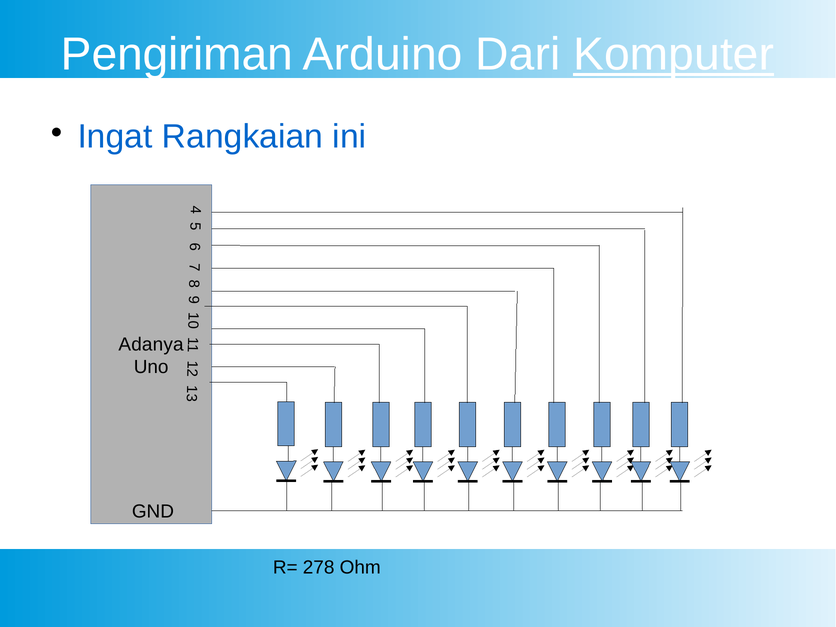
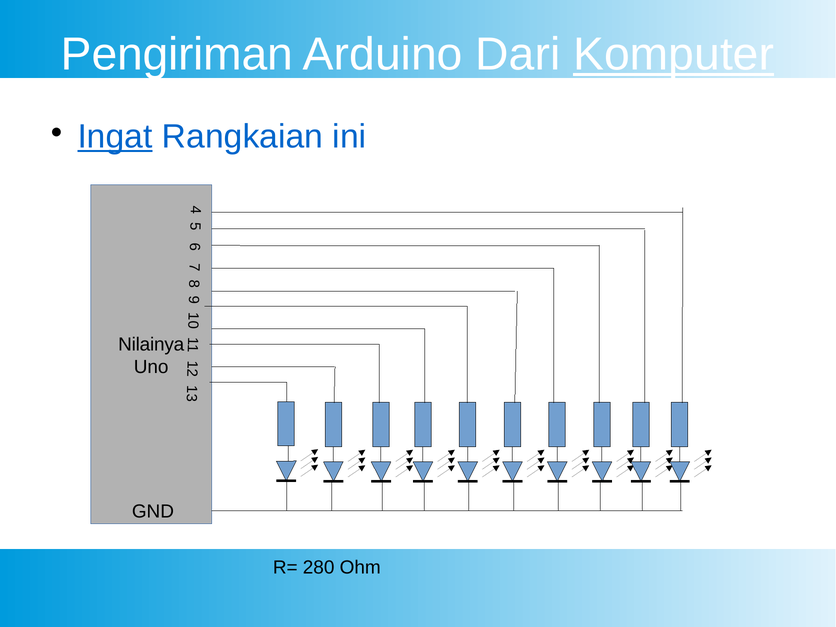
Ingat underline: none -> present (115, 137)
Adanya: Adanya -> Nilainya (151, 344)
278: 278 -> 280 (319, 567)
